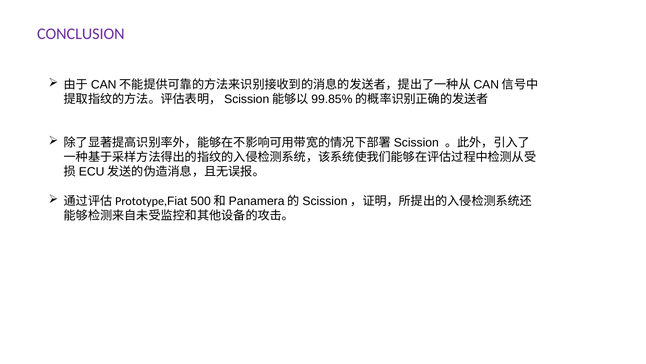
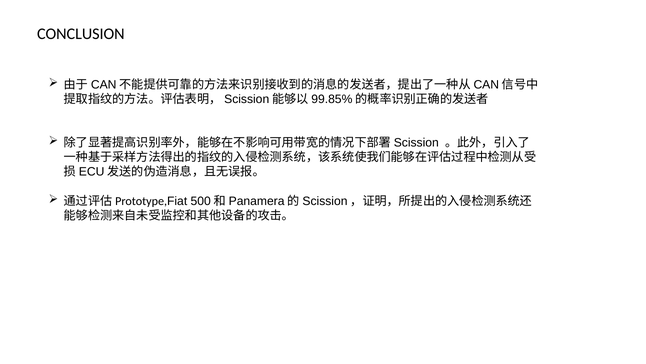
CONCLUSION colour: purple -> black (81, 34)
